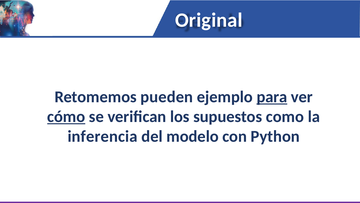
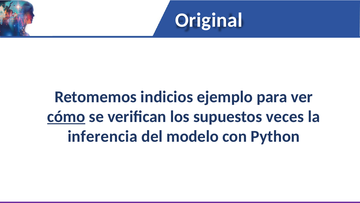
pueden: pueden -> indicios (167, 97)
para underline: present -> none (272, 97)
como: como -> veces (285, 116)
